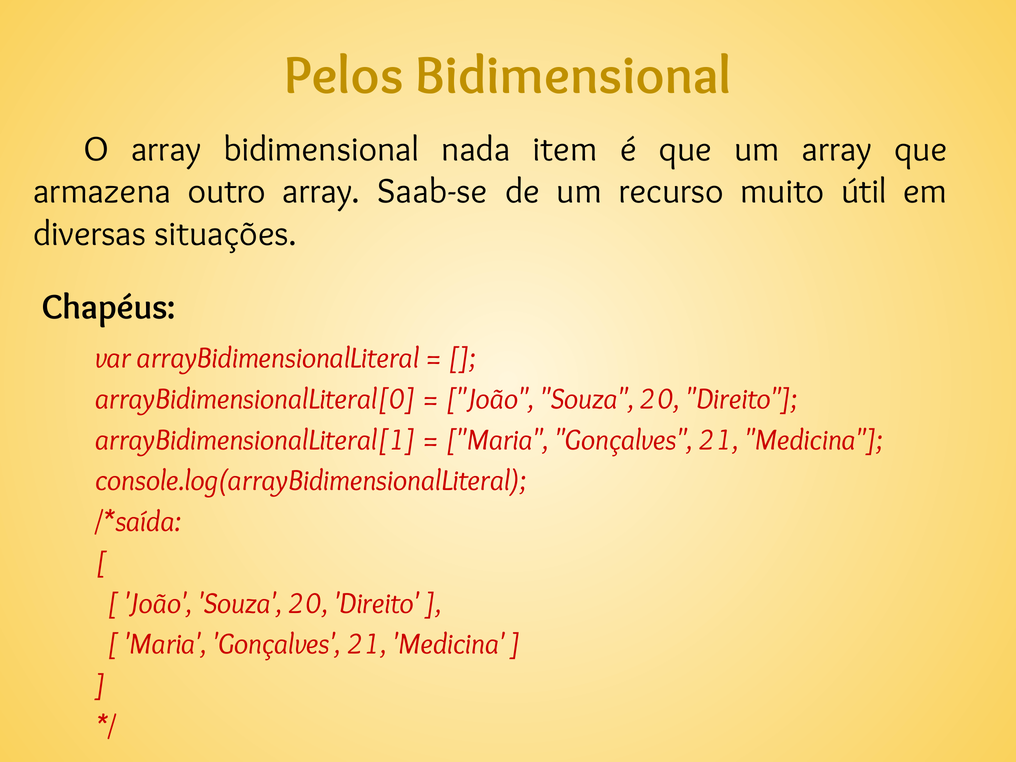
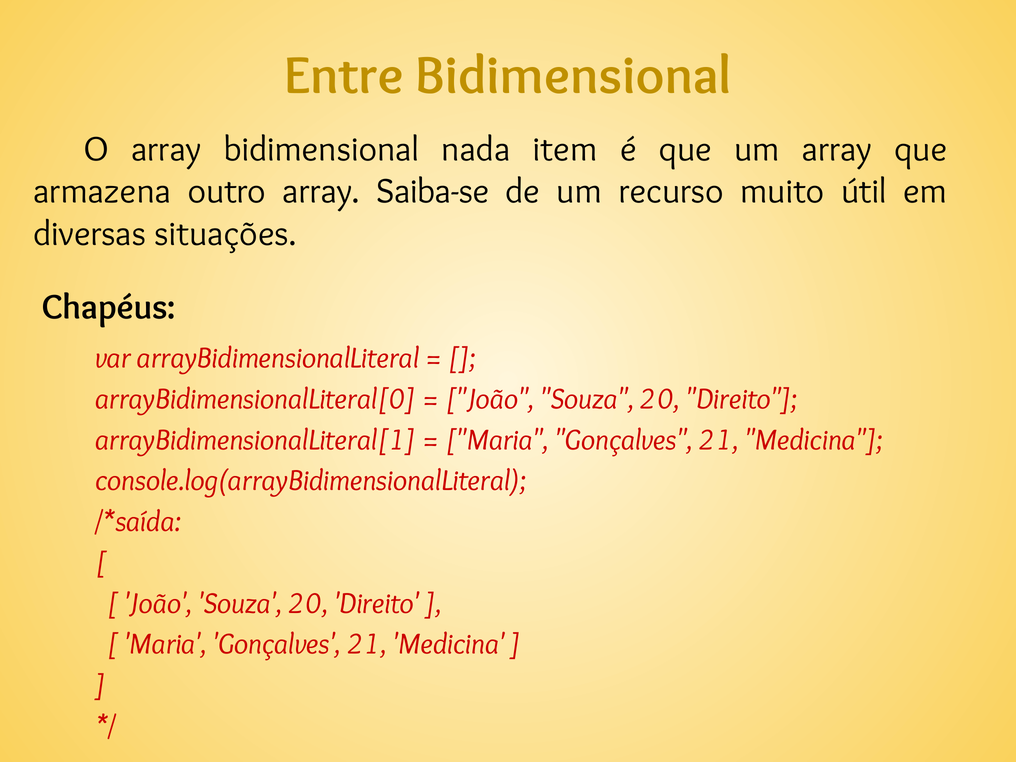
Pelos: Pelos -> Entre (344, 75)
Saab-se: Saab-se -> Saiba-se (433, 191)
